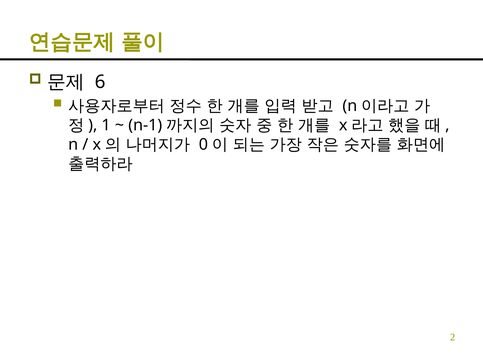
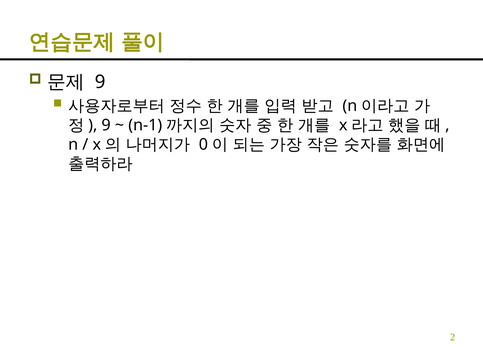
6: 6 -> 9 (100, 82)
1: 1 -> 9 (106, 125)
